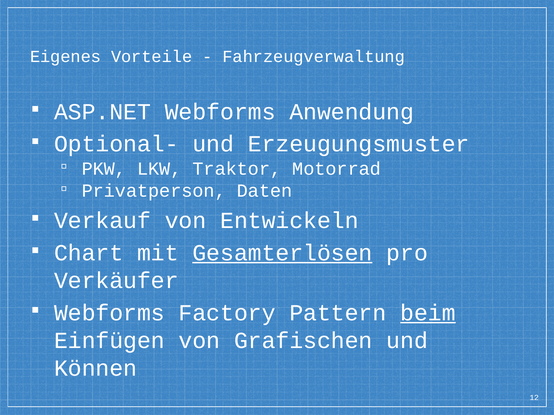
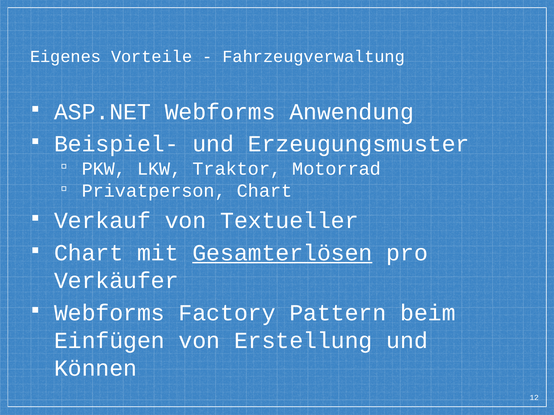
Optional-: Optional- -> Beispiel- (116, 144)
Privatperson Daten: Daten -> Chart (265, 191)
Entwickeln: Entwickeln -> Textueller (289, 221)
beim underline: present -> none (428, 313)
Grafischen: Grafischen -> Erstellung (303, 341)
